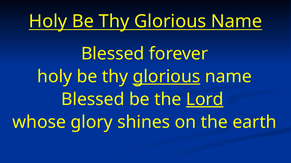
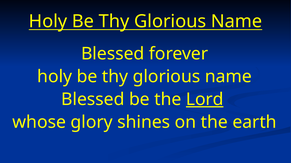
glorious underline: present -> none (166, 77)
